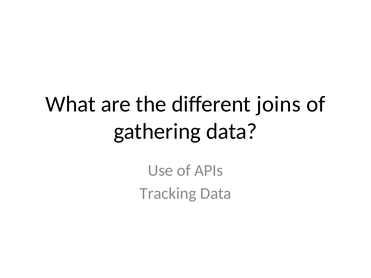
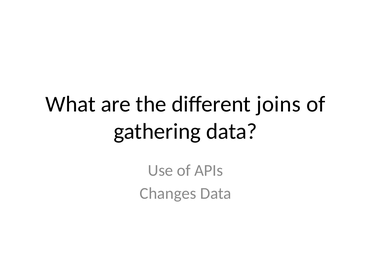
Tracking: Tracking -> Changes (168, 194)
